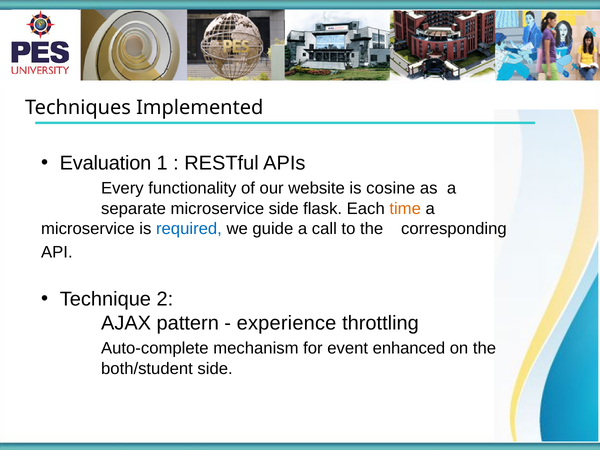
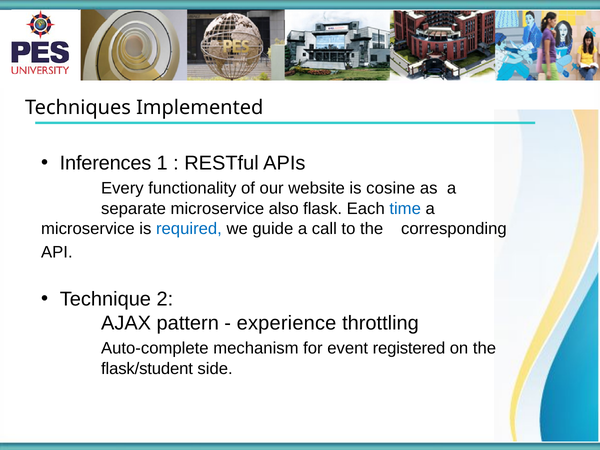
Evaluation: Evaluation -> Inferences (106, 163)
microservice side: side -> also (284, 209)
time colour: orange -> blue (405, 209)
enhanced: enhanced -> registered (409, 348)
both/student: both/student -> flask/student (147, 369)
